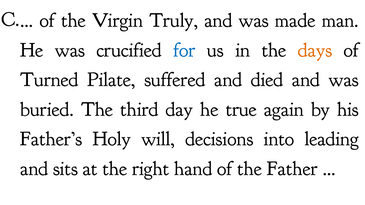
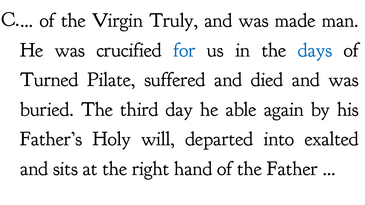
days colour: orange -> blue (315, 50)
true: true -> able (241, 109)
decisions: decisions -> departed (219, 139)
leading: leading -> exalted (332, 139)
